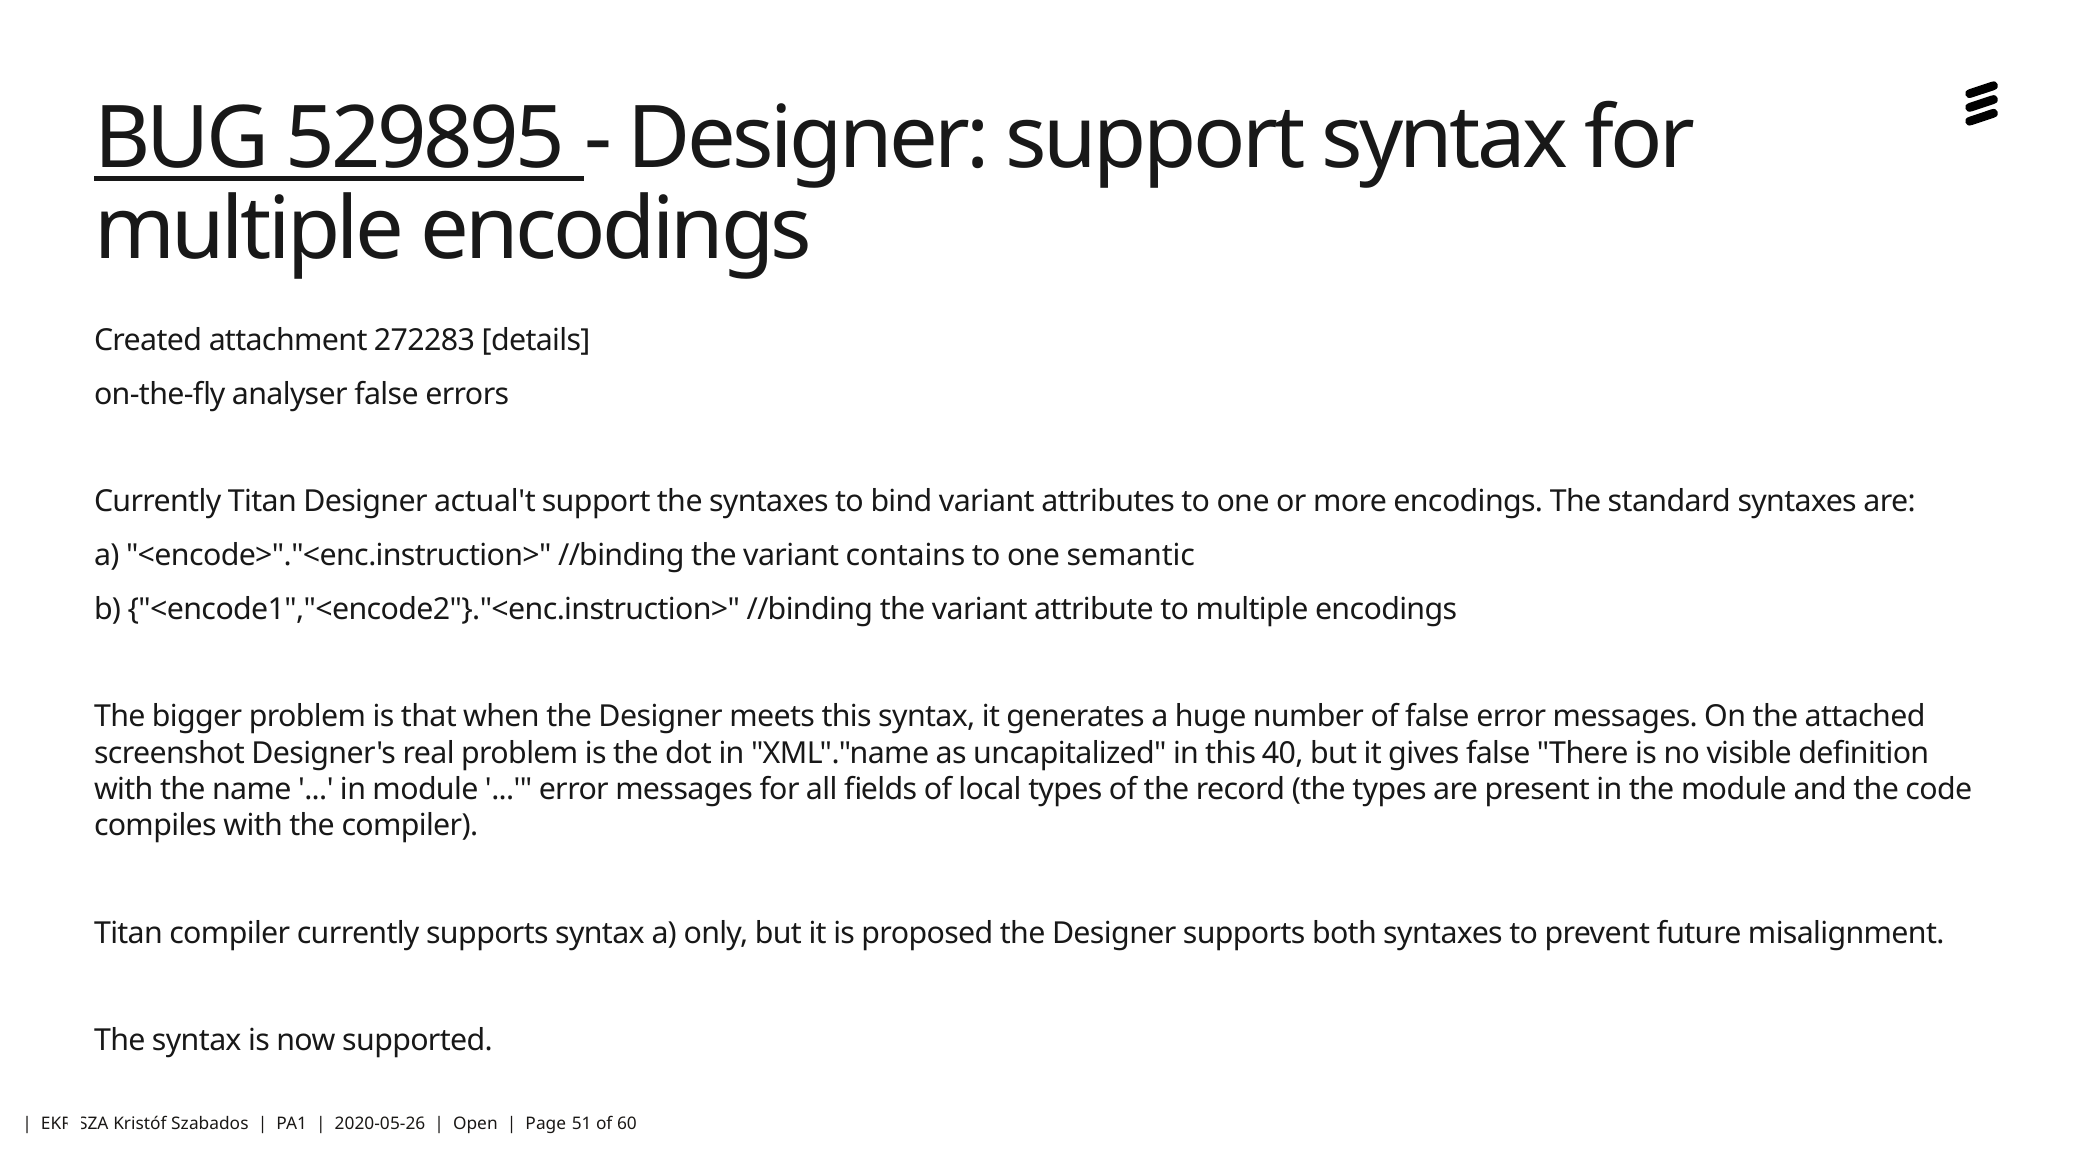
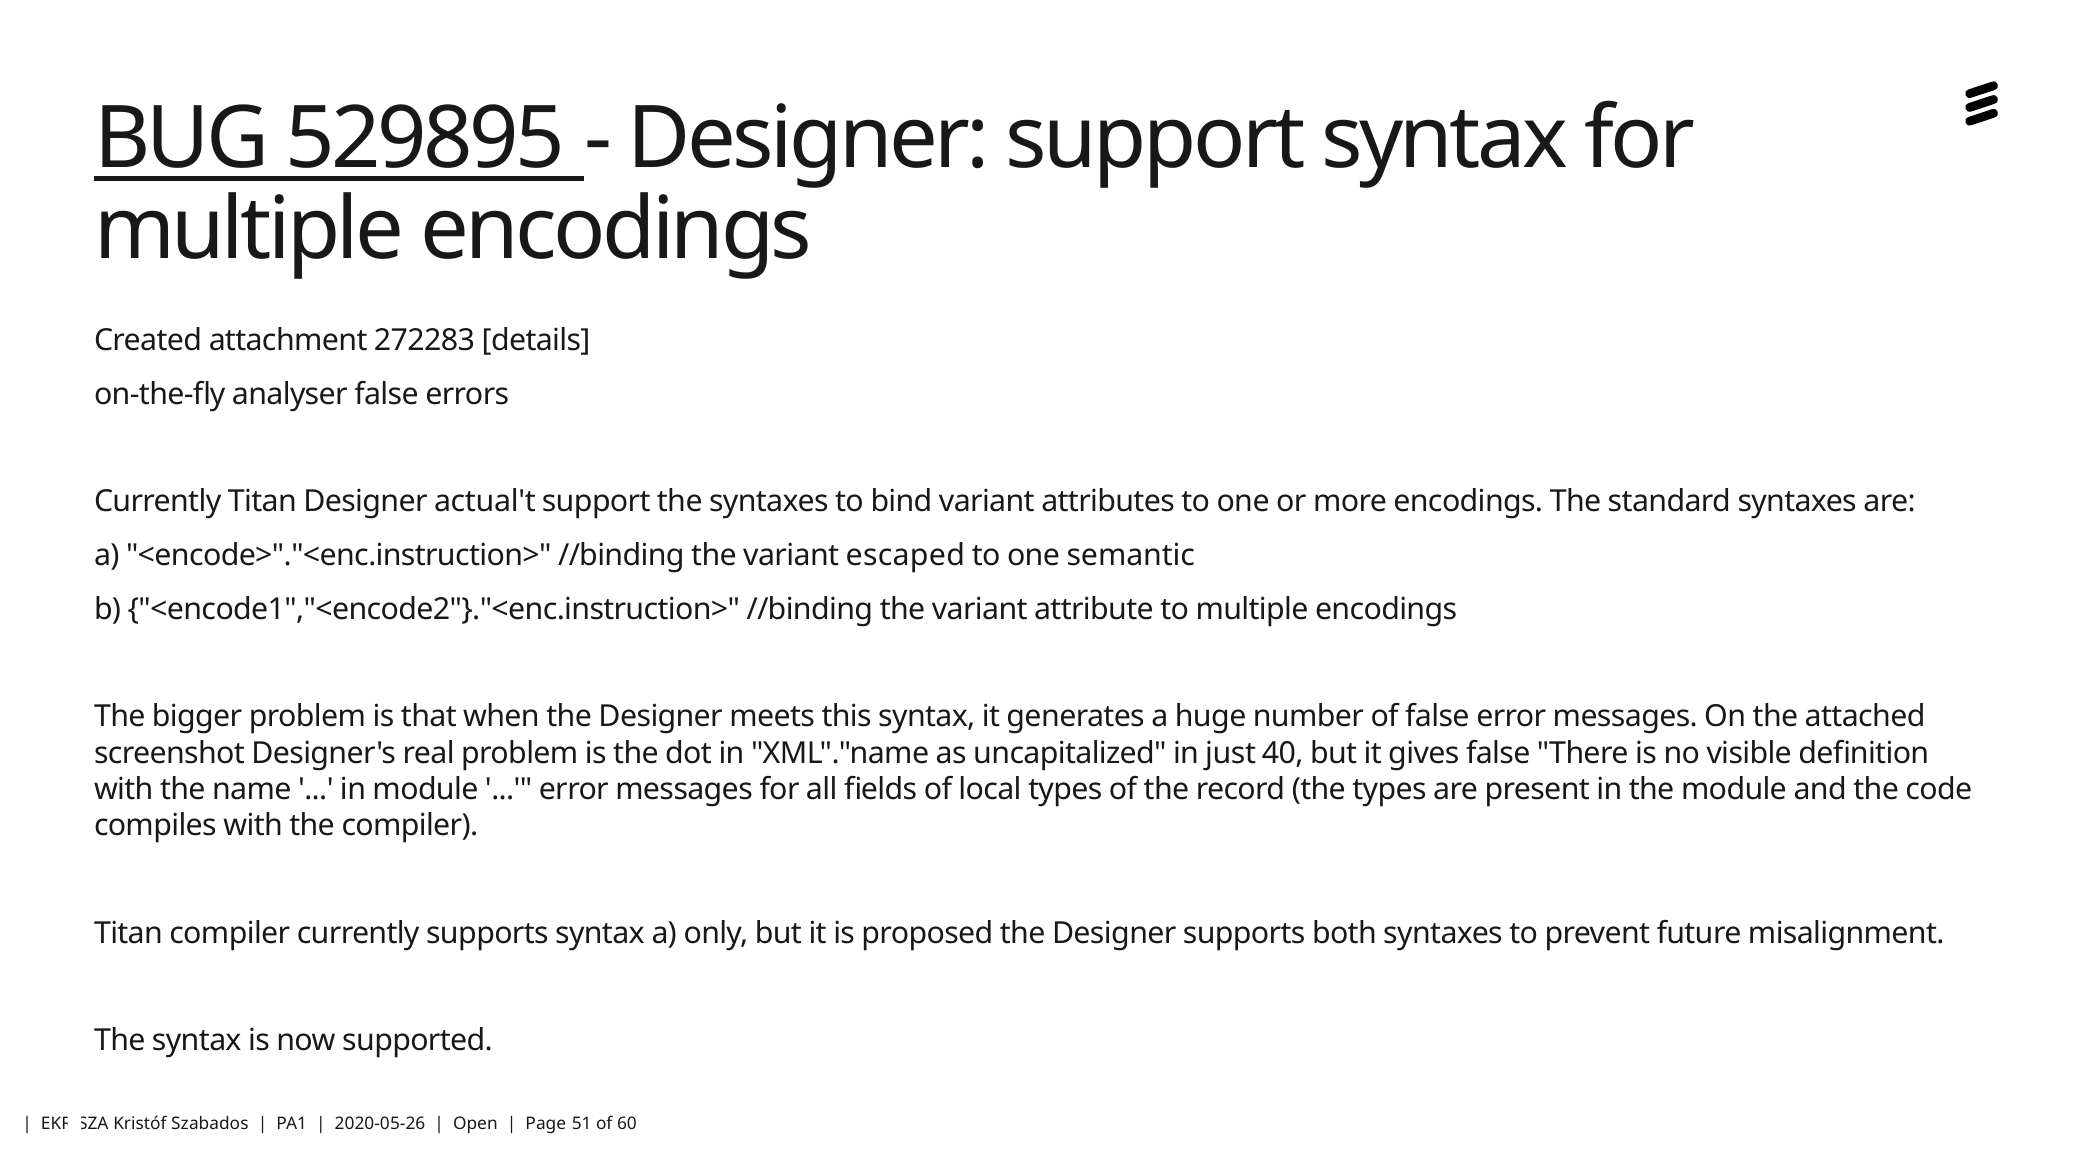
contains: contains -> escaped (905, 556)
in this: this -> just (1231, 753)
